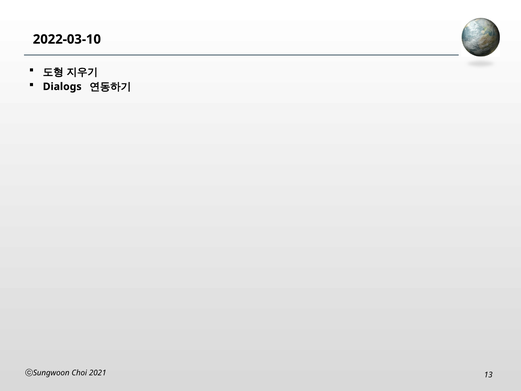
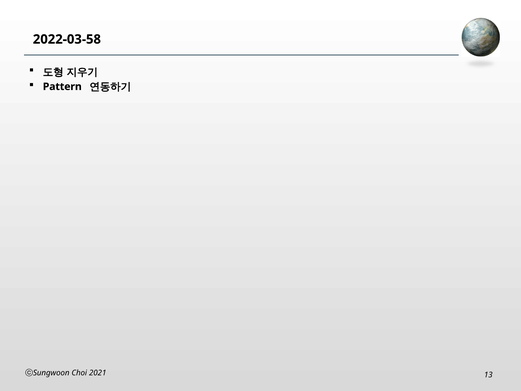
2022-03-10: 2022-03-10 -> 2022-03-58 (67, 39)
Dialogs: Dialogs -> Pattern (62, 87)
